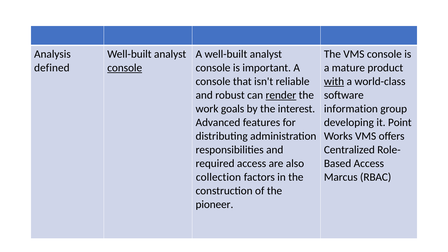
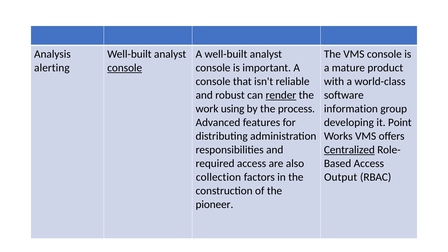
defined: defined -> alerting (52, 68)
with underline: present -> none (334, 81)
goals: goals -> using (233, 109)
interest: interest -> process (296, 109)
Centralized underline: none -> present (349, 150)
Marcus: Marcus -> Output (341, 177)
